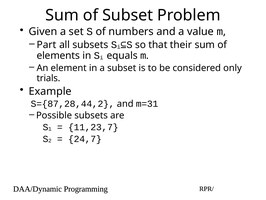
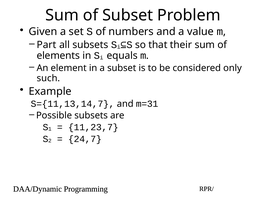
trials: trials -> such (48, 78)
S={87,28,44,2: S={87,28,44,2 -> S={11,13,14,7 (73, 104)
